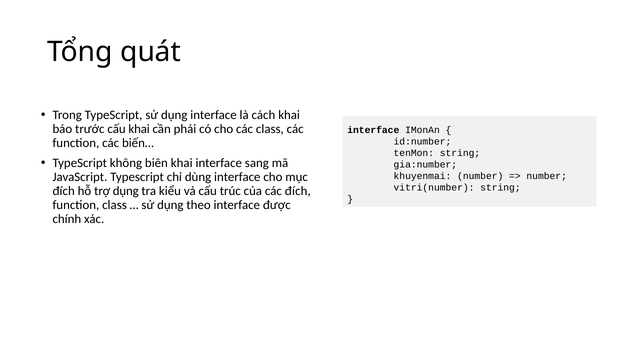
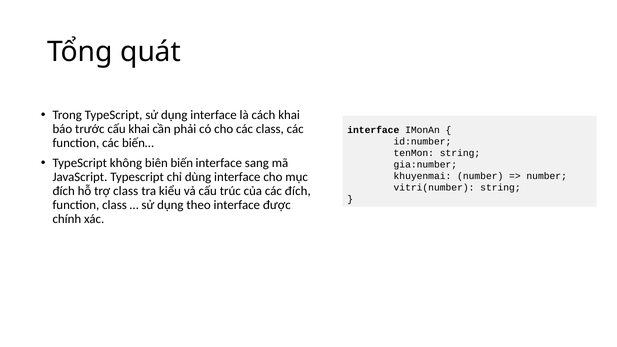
biên khai: khai -> biến (182, 163)
trợ dụng: dụng -> class (126, 191)
